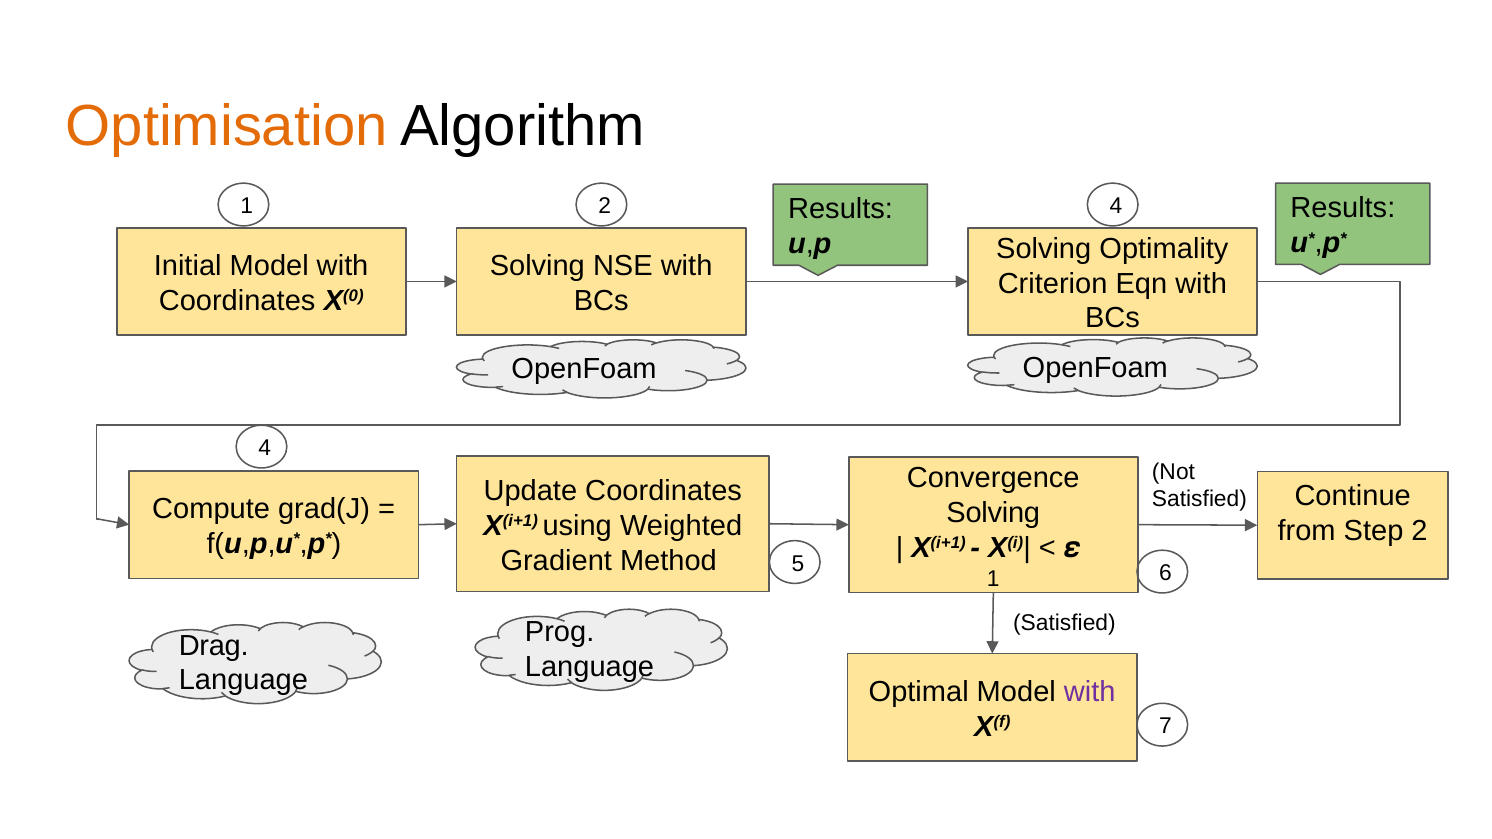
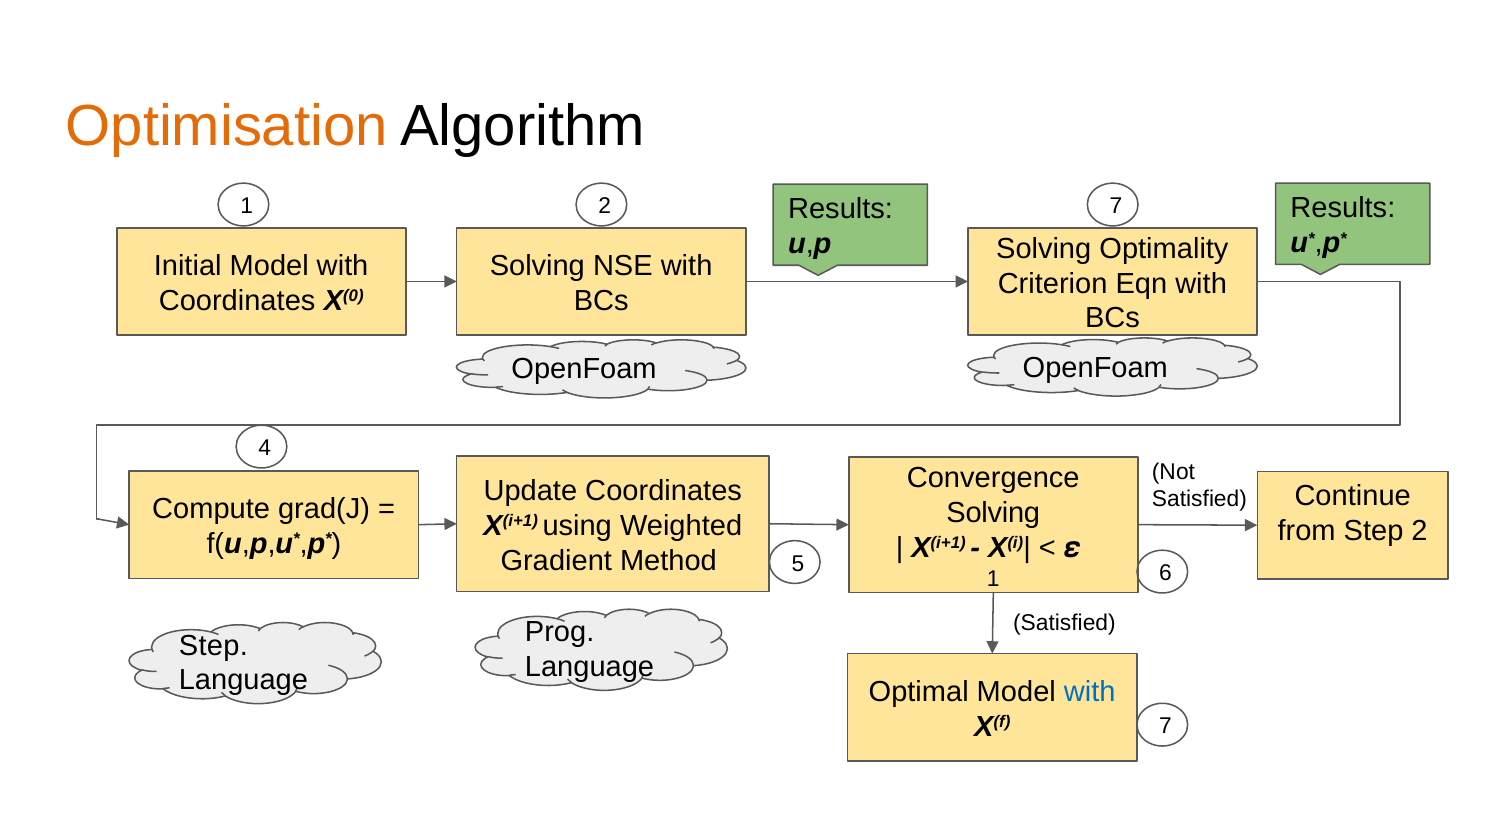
2 4: 4 -> 7 (1116, 206)
Drag: Drag -> Step (213, 646)
with colour: purple -> blue (1090, 692)
